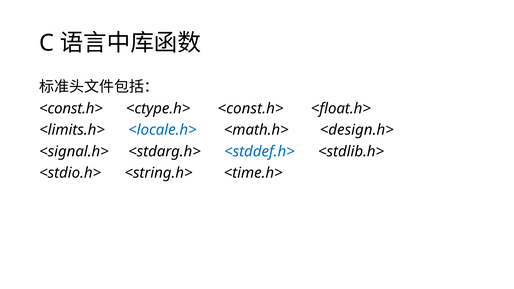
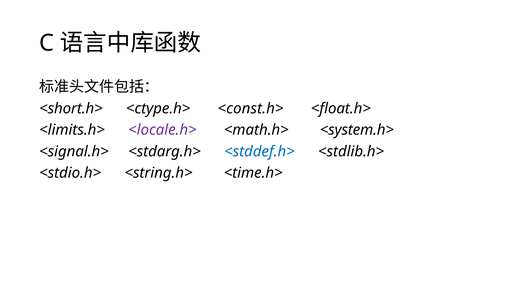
<const.h>: <const.h> -> <short.h> (71, 108)
<locale.h> colour: blue -> purple (162, 130)
<design.h>: <design.h> -> <system.h> (357, 130)
